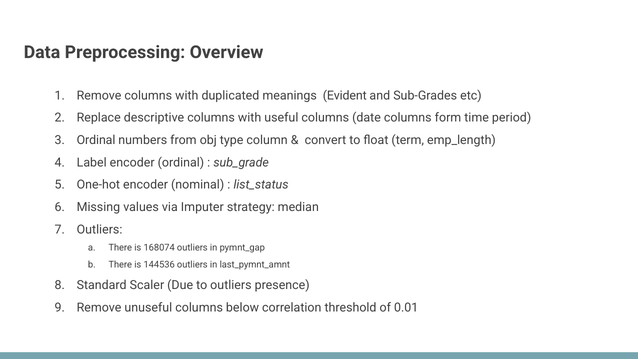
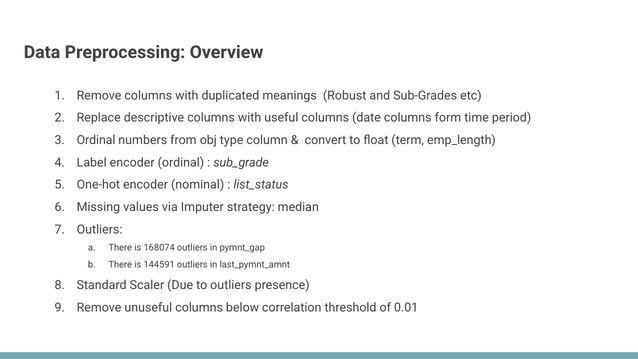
Evident: Evident -> Robust (345, 95)
144536: 144536 -> 144591 (159, 264)
